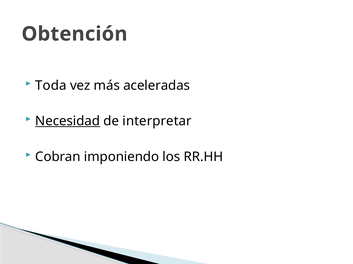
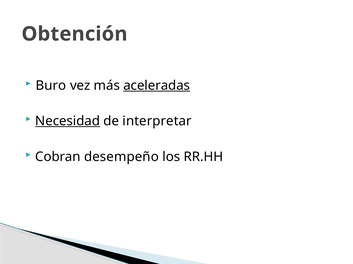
Toda: Toda -> Buro (51, 86)
aceleradas underline: none -> present (157, 86)
imponiendo: imponiendo -> desempeño (121, 157)
